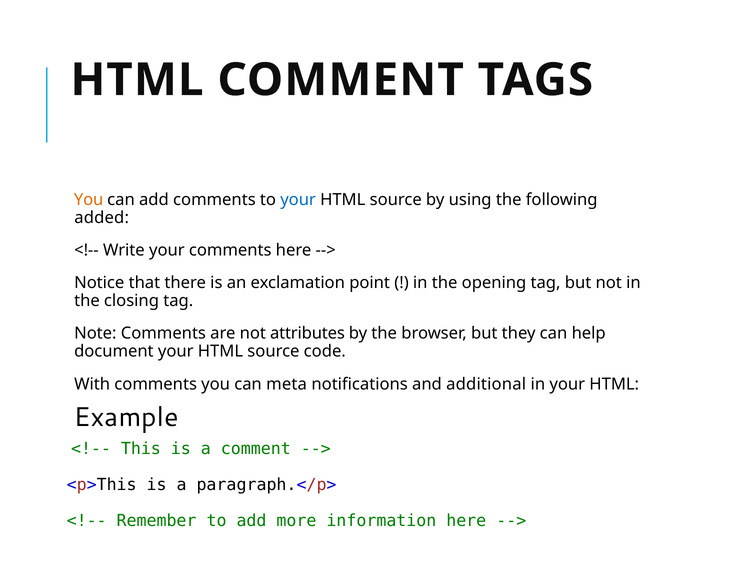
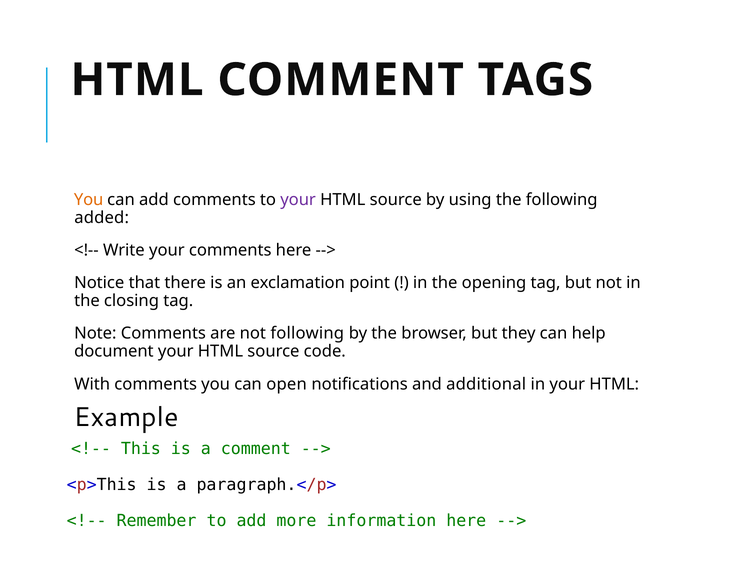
your colour: blue -> purple (298, 200)
not attributes: attributes -> following (307, 333)
meta: meta -> open (287, 384)
